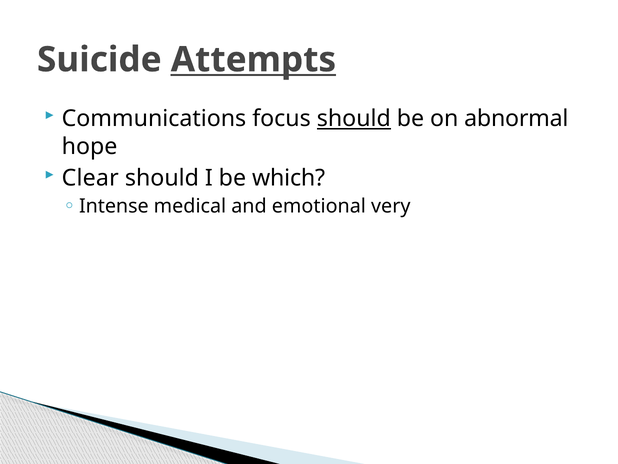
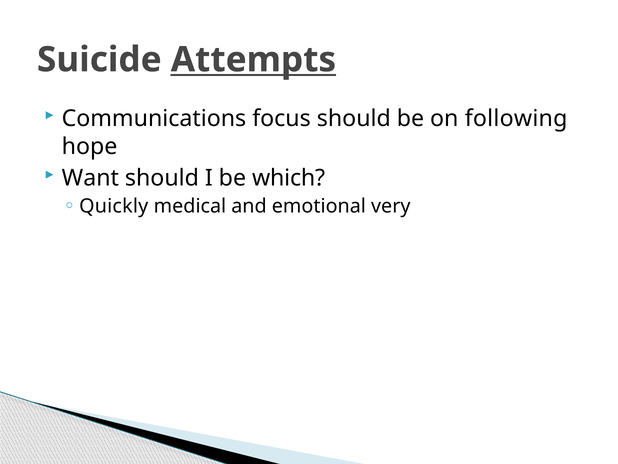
should underline: present -> none (354, 119)
abnormal: abnormal -> following (516, 119)
Clear: Clear -> Want (90, 178)
Intense: Intense -> Quickly (114, 206)
